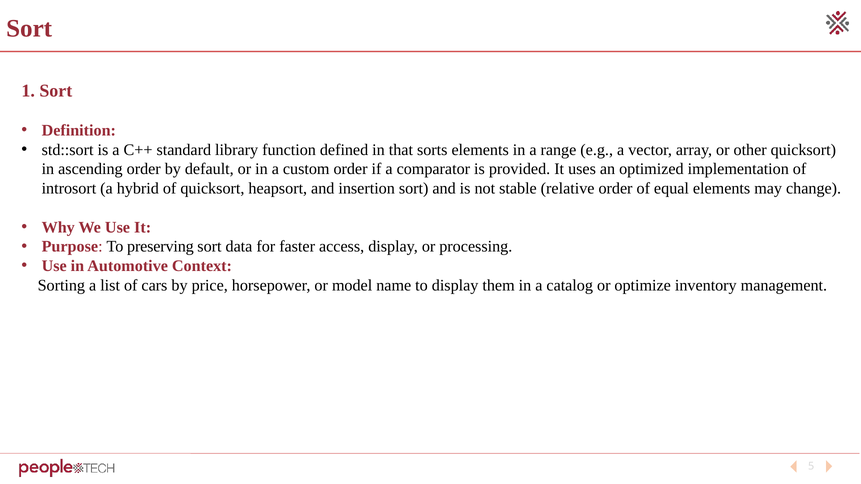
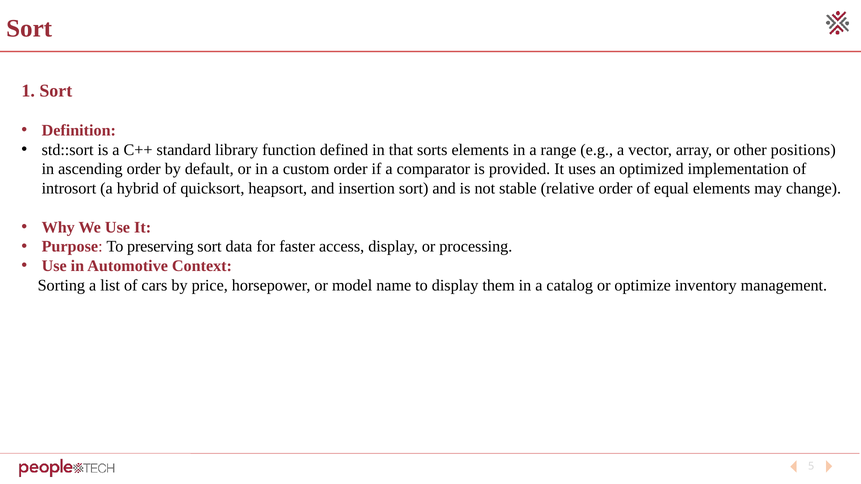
other quicksort: quicksort -> positions (803, 150)
